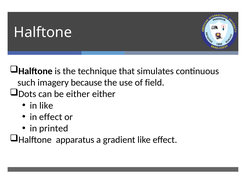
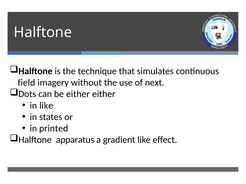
such: such -> field (26, 83)
because: because -> without (86, 83)
field: field -> next (155, 83)
in effect: effect -> states (51, 117)
